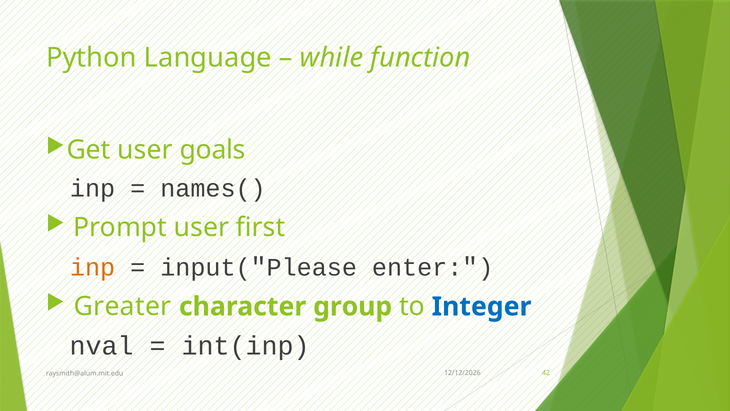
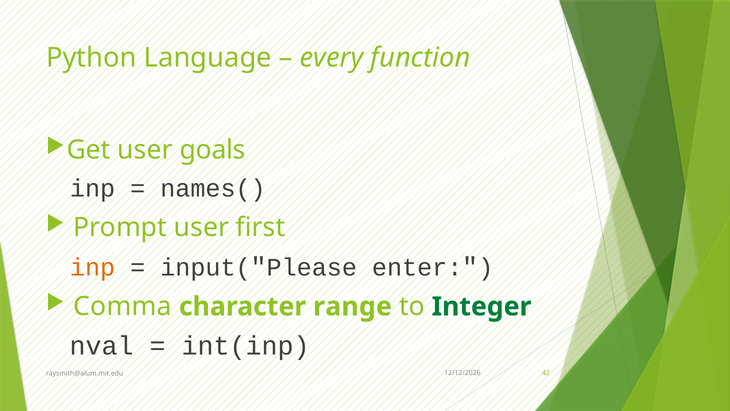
while: while -> every (332, 58)
Greater: Greater -> Comma (123, 306)
group: group -> range (353, 306)
Integer colour: blue -> green (482, 306)
